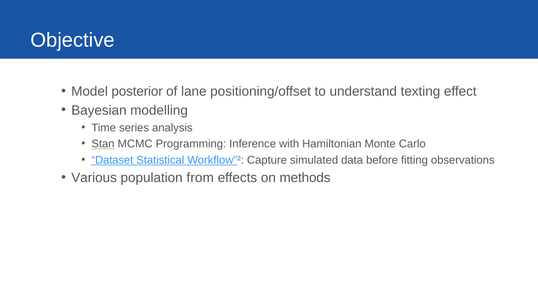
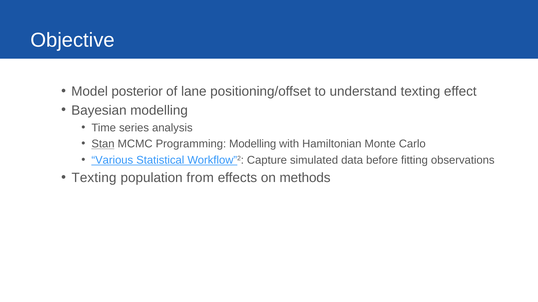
Programming Inference: Inference -> Modelling (253, 144)
Dataset: Dataset -> Various (112, 160)
Various: Various -> Texting (94, 178)
